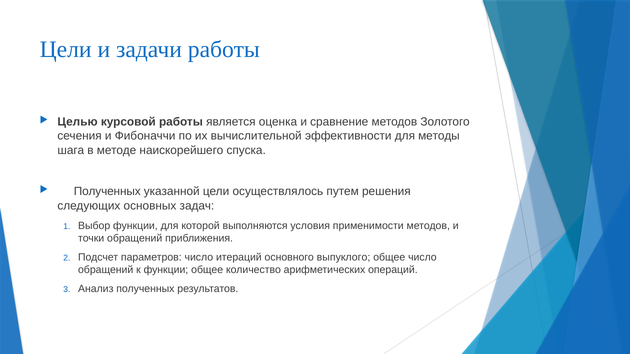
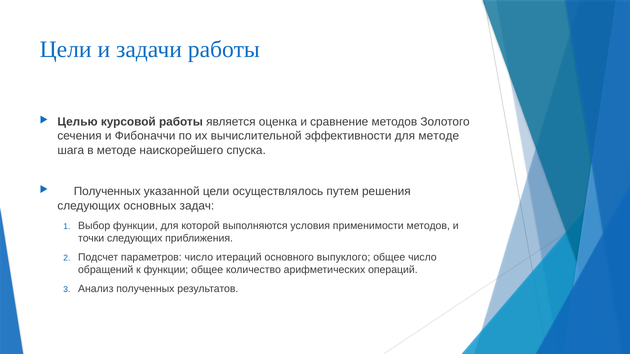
для методы: методы -> методе (439, 136)
точки обращений: обращений -> следующих (135, 238)
